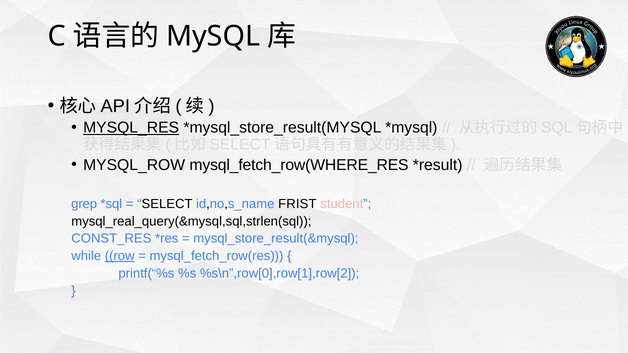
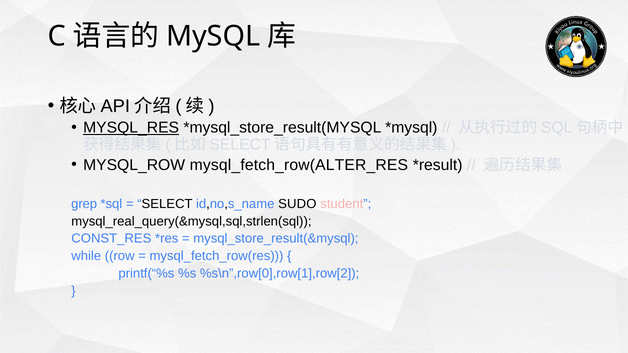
mysql_fetch_row(WHERE_RES: mysql_fetch_row(WHERE_RES -> mysql_fetch_row(ALTER_RES (299, 165)
FRIST: FRIST -> SUDO (297, 204)
row underline: present -> none (120, 256)
